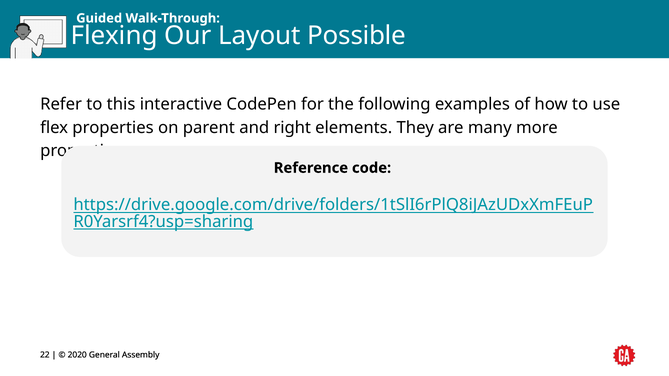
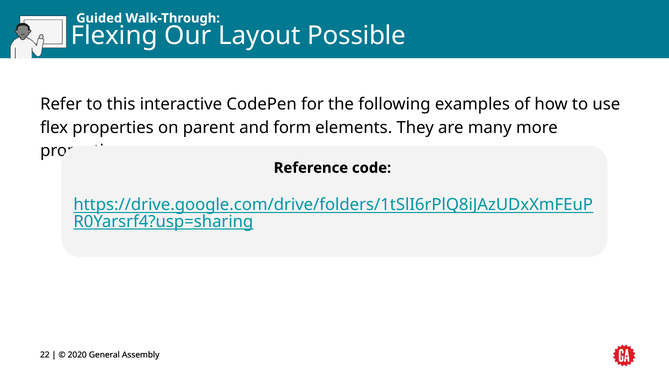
right: right -> form (292, 128)
